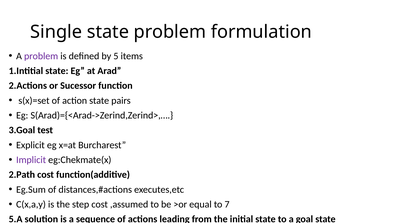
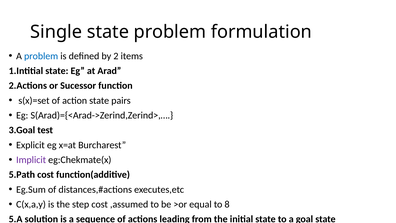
problem colour: purple -> blue (41, 56)
5: 5 -> 2 (116, 56)
2.Path: 2.Path -> 5.Path (22, 174)
7: 7 -> 8 (227, 204)
